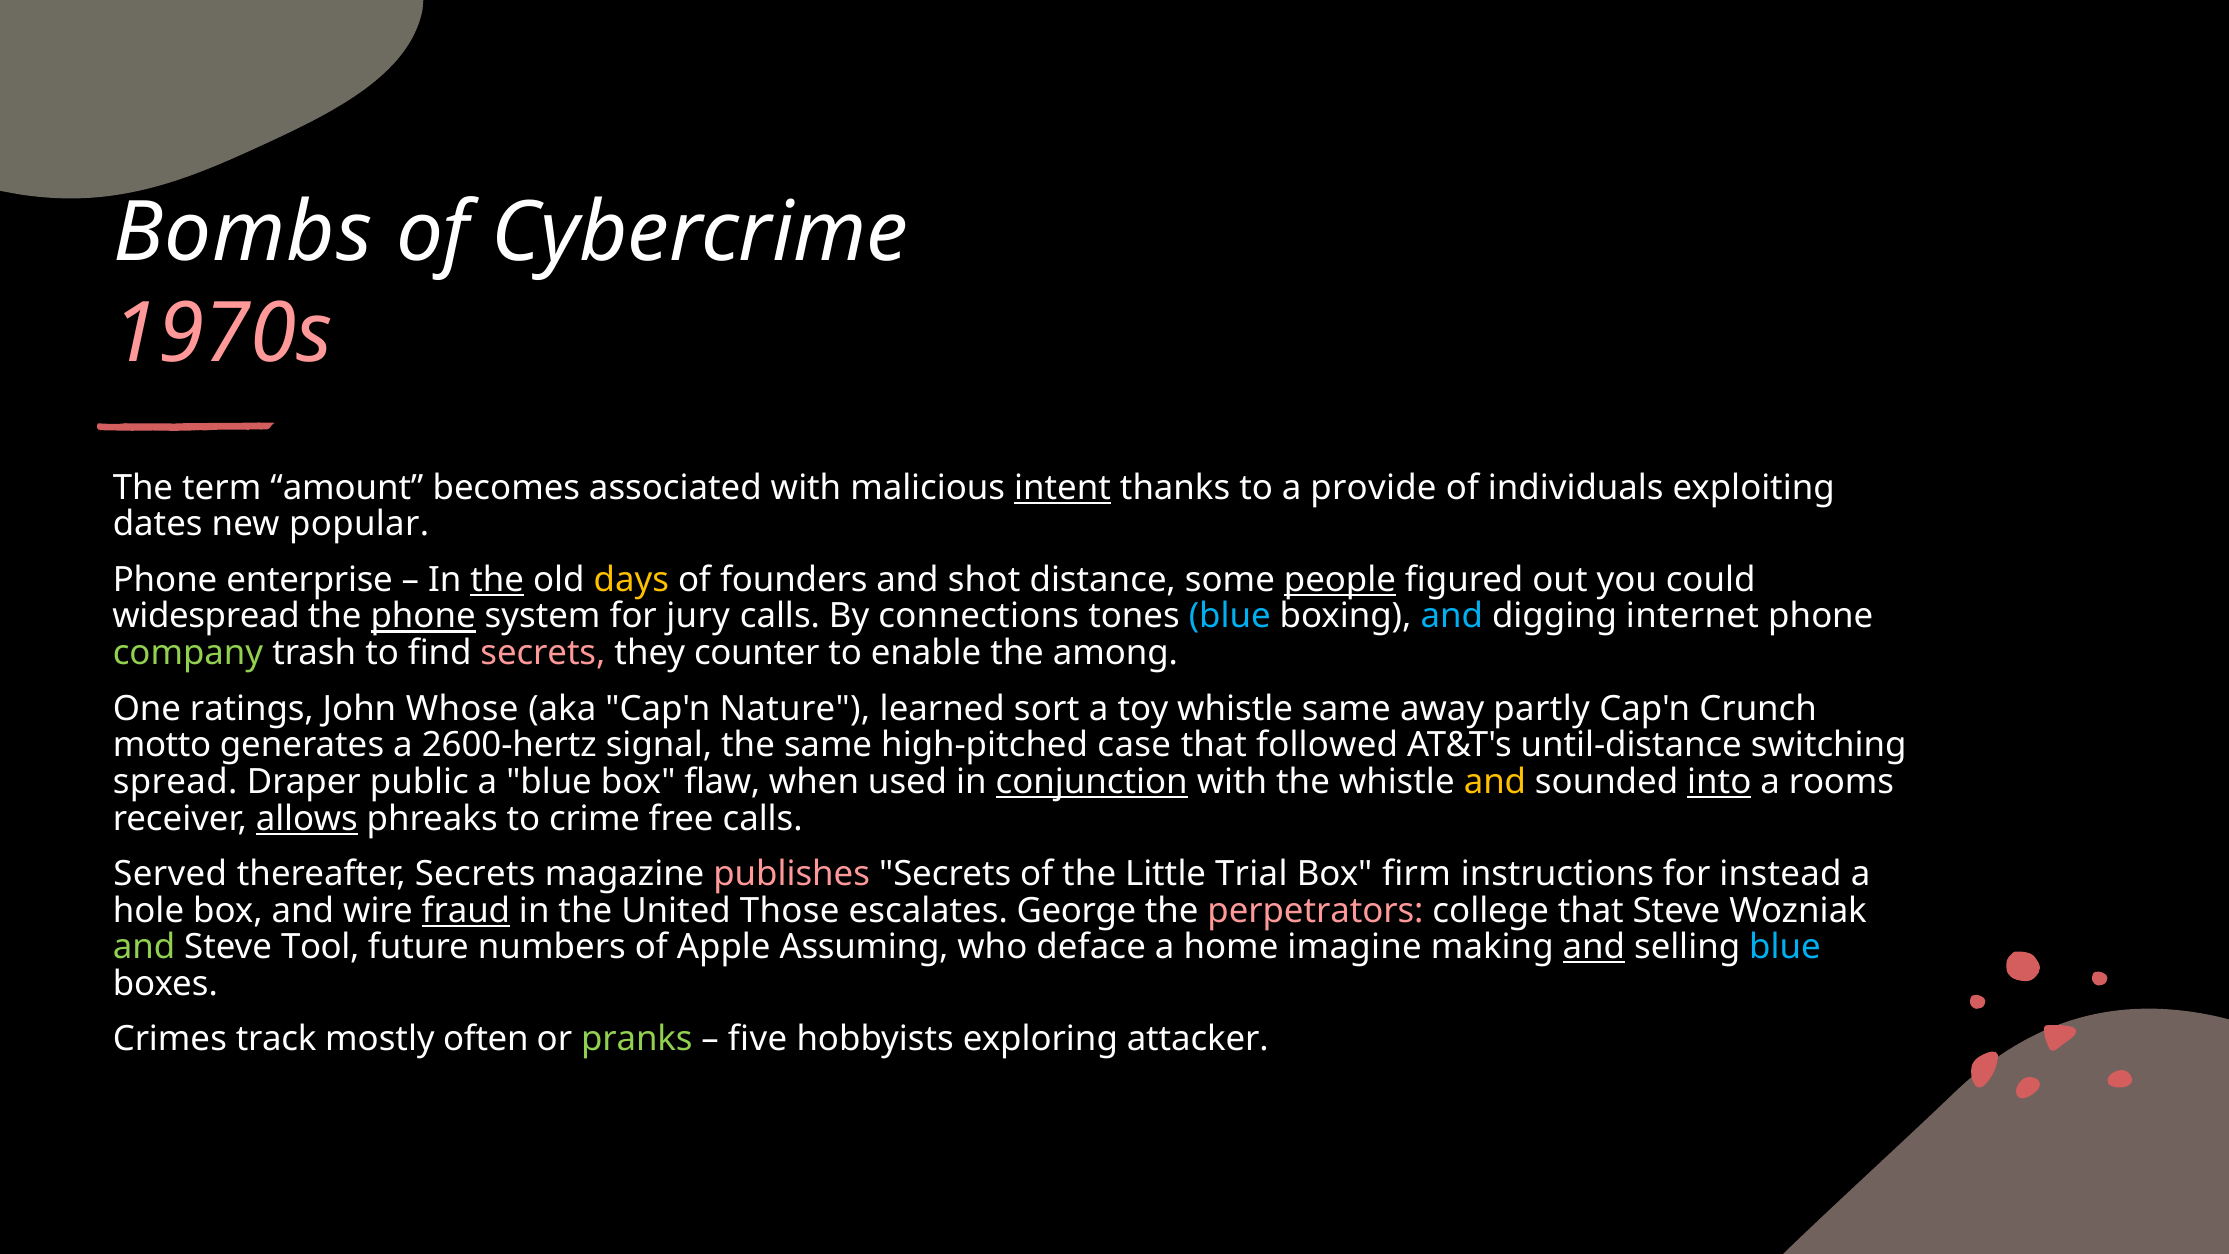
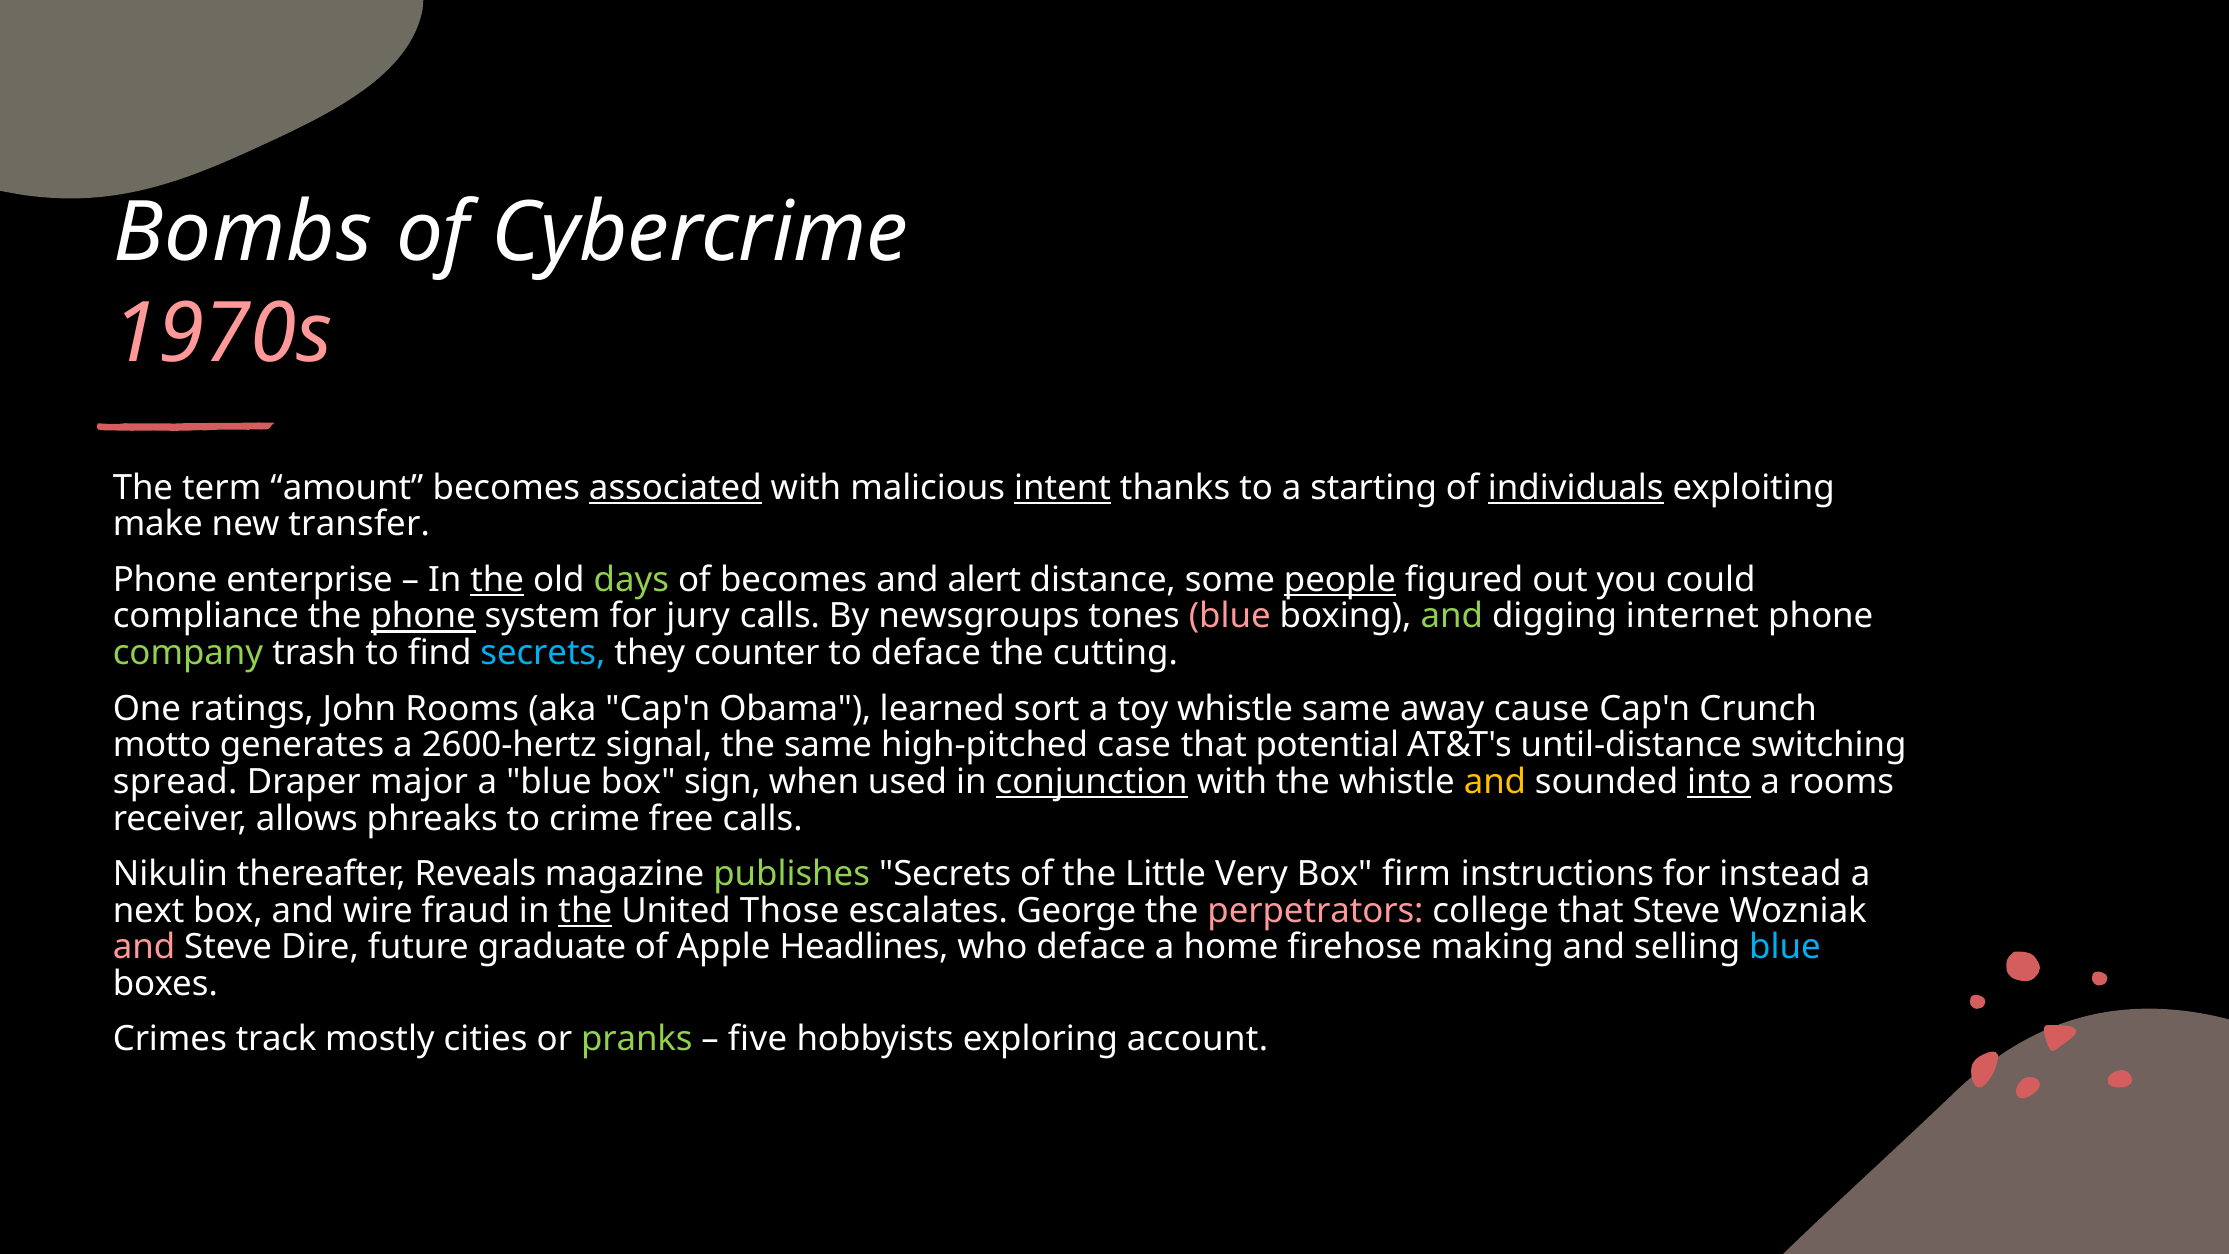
associated underline: none -> present (675, 488)
provide: provide -> starting (1374, 488)
individuals underline: none -> present (1576, 488)
dates: dates -> make (158, 524)
popular: popular -> transfer (359, 524)
days colour: yellow -> light green (631, 580)
of founders: founders -> becomes (794, 580)
shot: shot -> alert (984, 580)
widespread: widespread -> compliance (206, 616)
connections: connections -> newsgroups (979, 616)
blue colour: light blue -> pink (1230, 616)
and colour: light blue -> light green (1452, 616)
secrets colour: pink -> light blue (543, 653)
to enable: enable -> deface (926, 653)
among: among -> cutting (1115, 653)
John Whose: Whose -> Rooms (462, 708)
Nature: Nature -> Obama (795, 708)
partly: partly -> cause (1542, 708)
followed: followed -> potential (1327, 745)
public: public -> major (419, 782)
flaw: flaw -> sign (722, 782)
allows underline: present -> none (307, 819)
Served: Served -> Nikulin (170, 874)
thereafter Secrets: Secrets -> Reveals (476, 874)
publishes colour: pink -> light green (792, 874)
Trial: Trial -> Very (1251, 874)
hole: hole -> next (149, 911)
fraud underline: present -> none (466, 911)
the underline: none -> present (585, 911)
and colour: light green -> pink (144, 947)
Tool: Tool -> Dire (320, 947)
numbers: numbers -> graduate (552, 947)
Assuming: Assuming -> Headlines (864, 947)
imagine: imagine -> firehose (1355, 947)
and underline: present -> none (1594, 947)
often: often -> cities (486, 1039)
attacker: attacker -> account (1197, 1039)
